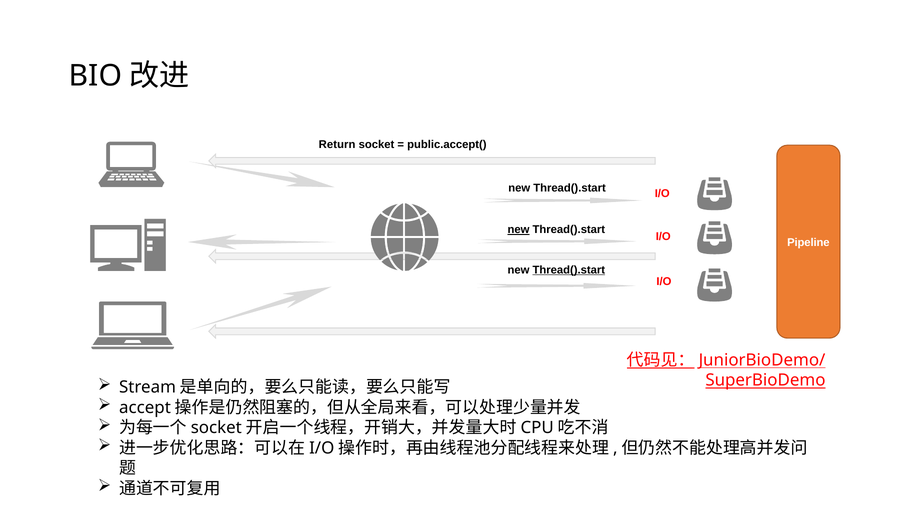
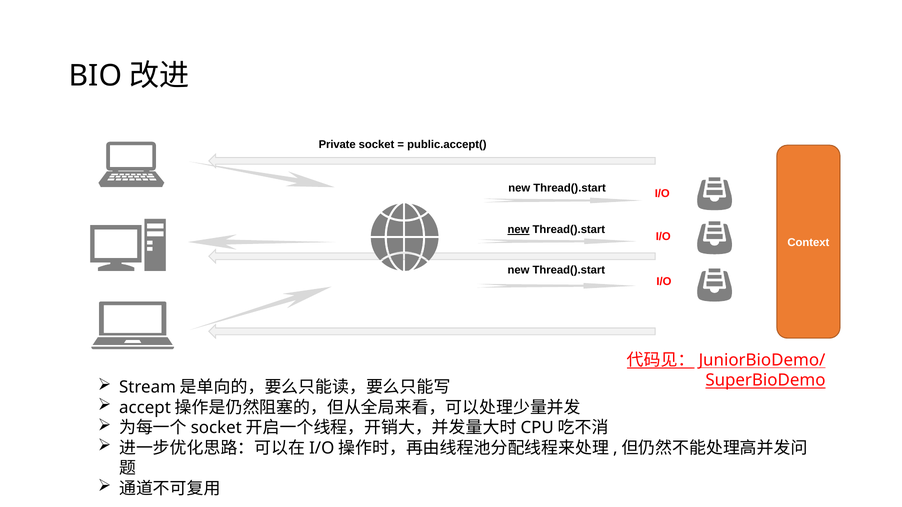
Return: Return -> Private (337, 145)
Pipeline: Pipeline -> Context (808, 243)
Thread().start underline: present -> none (569, 270)
